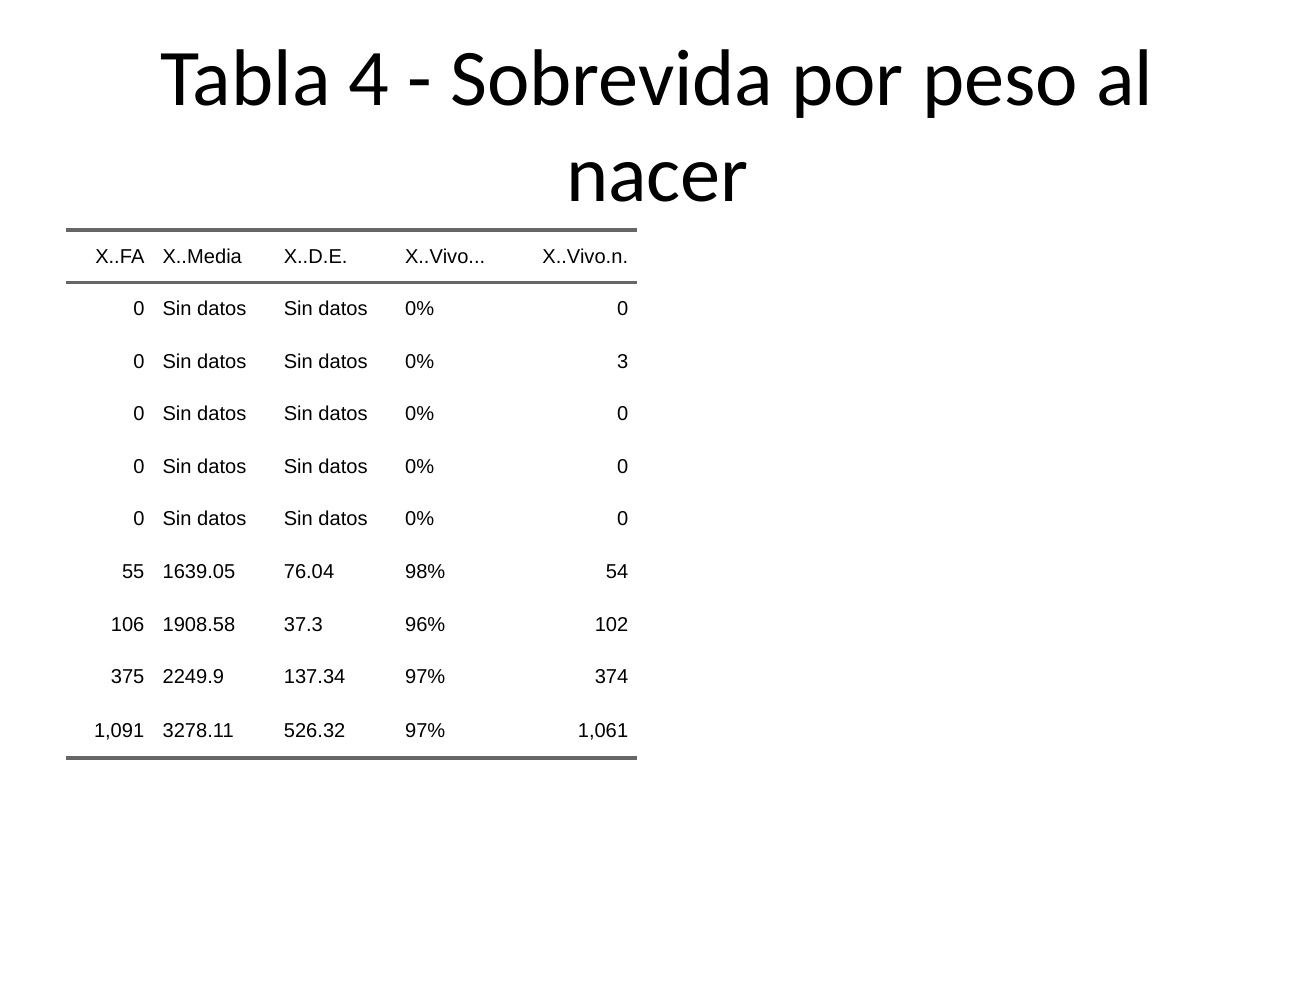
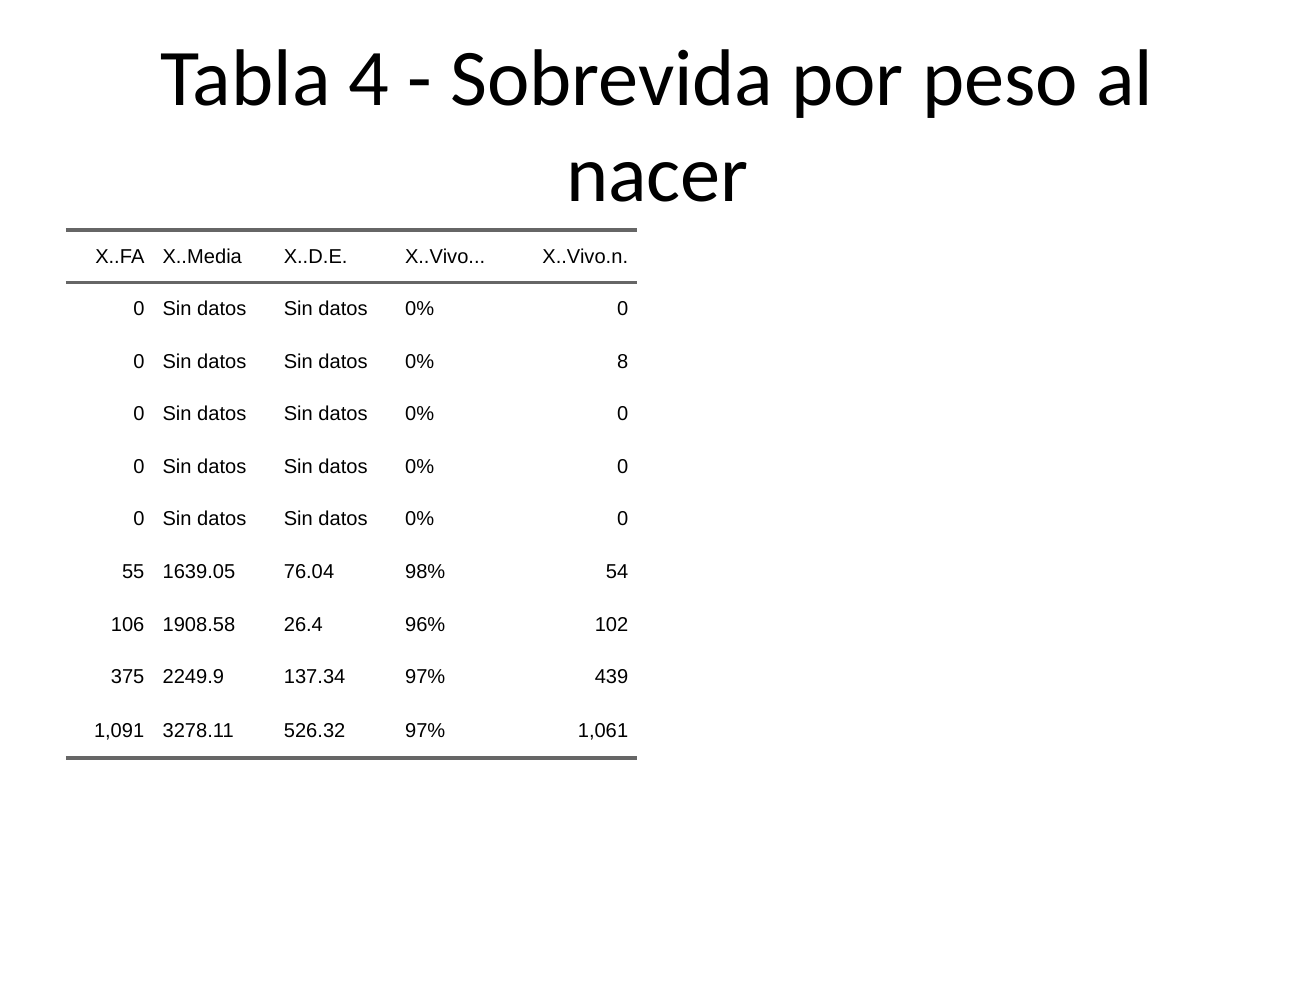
3: 3 -> 8 (623, 362)
37.3: 37.3 -> 26.4 (303, 625)
374: 374 -> 439 (612, 677)
